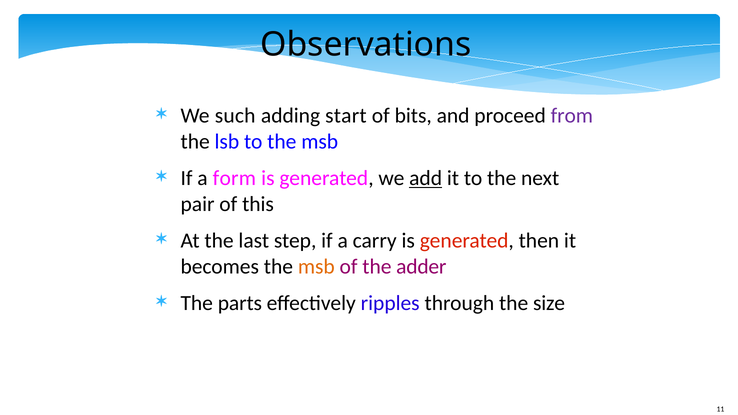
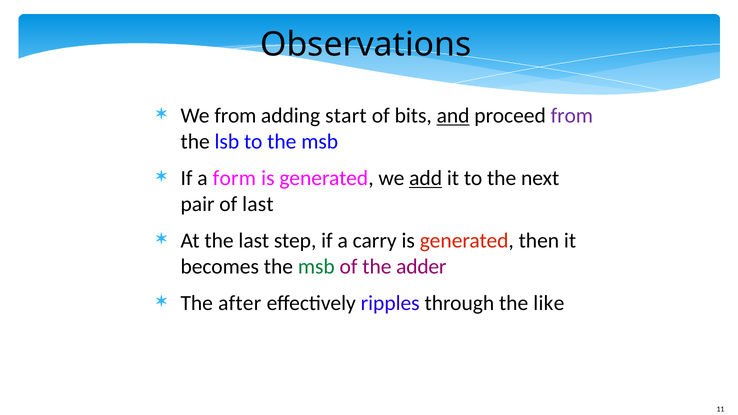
We such: such -> from (235, 116)
and underline: none -> present (453, 116)
of this: this -> last (258, 204)
msb colour: orange -> green (316, 267)
parts: parts -> after (240, 303)
size: size -> like (549, 303)
